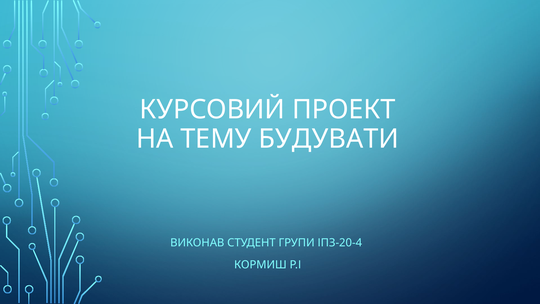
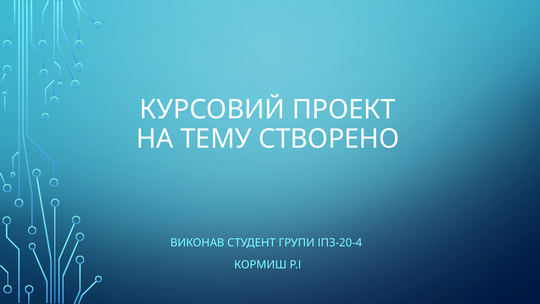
БУДУВАТИ: БУДУВАТИ -> СТВОРЕНО (329, 139)
